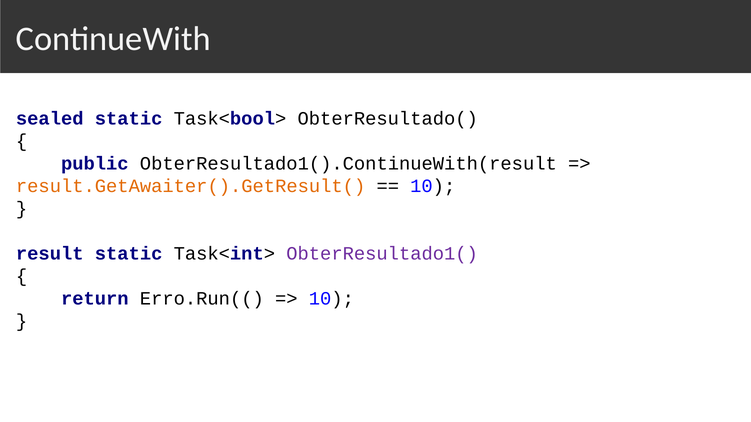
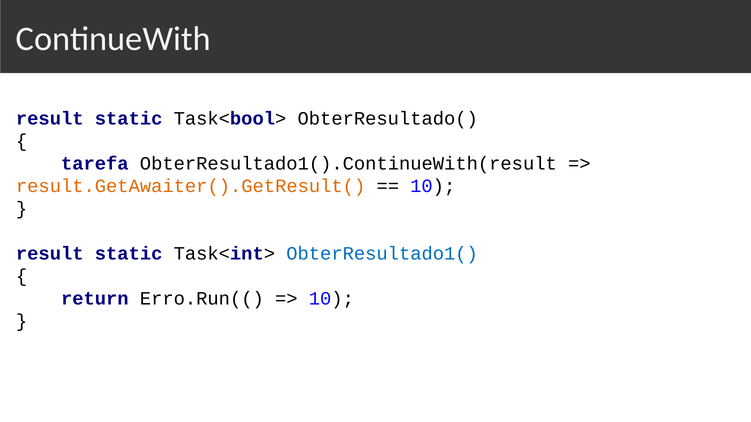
sealed: sealed -> result (50, 119)
public: public -> tarefa (95, 164)
ObterResultado1( colour: purple -> blue (382, 254)
